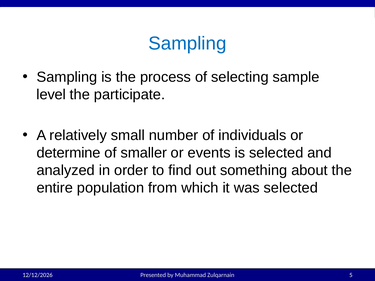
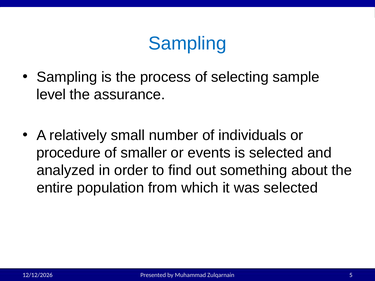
participate: participate -> assurance (130, 95)
determine: determine -> procedure (69, 153)
